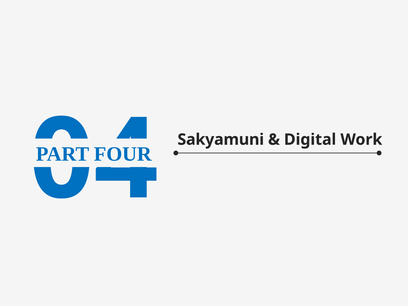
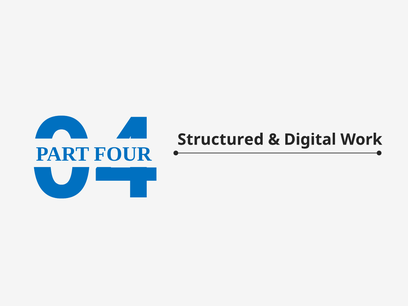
Sakyamuni: Sakyamuni -> Structured (221, 140)
